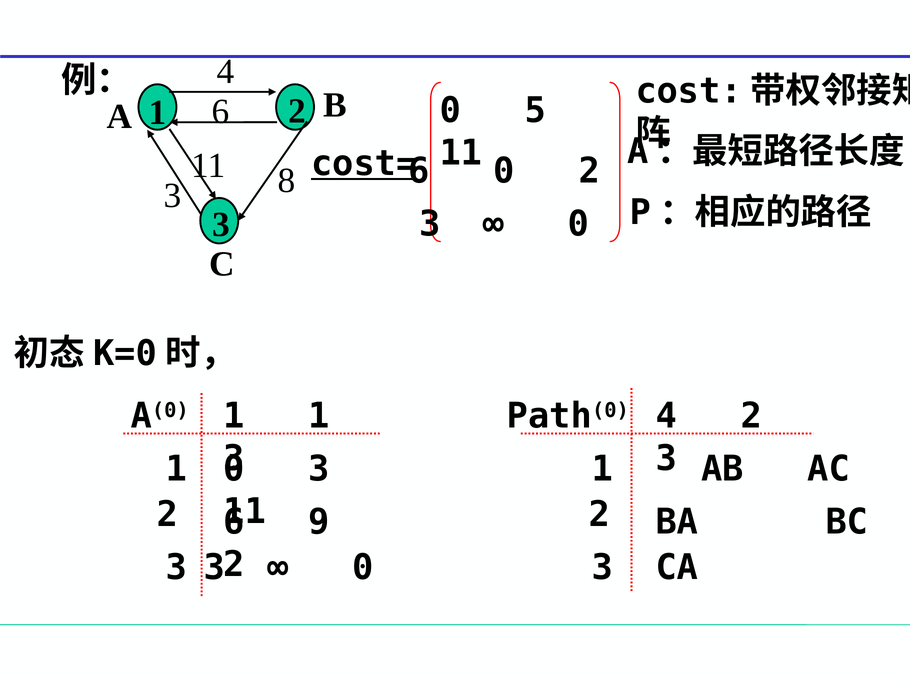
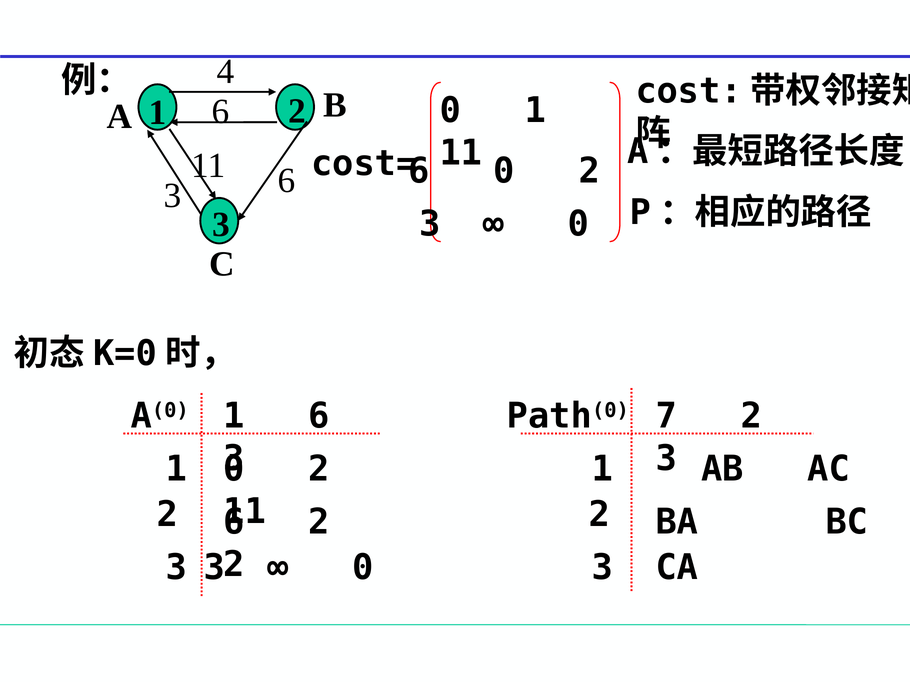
0 5: 5 -> 1 (535, 111)
cost= underline: present -> none (364, 164)
3 8: 8 -> 6 (286, 181)
1 1: 1 -> 6 (319, 416)
Path(0 4: 4 -> 7 (666, 416)
3: 3 -> 2 (319, 470)
9: 9 -> 2 (319, 523)
